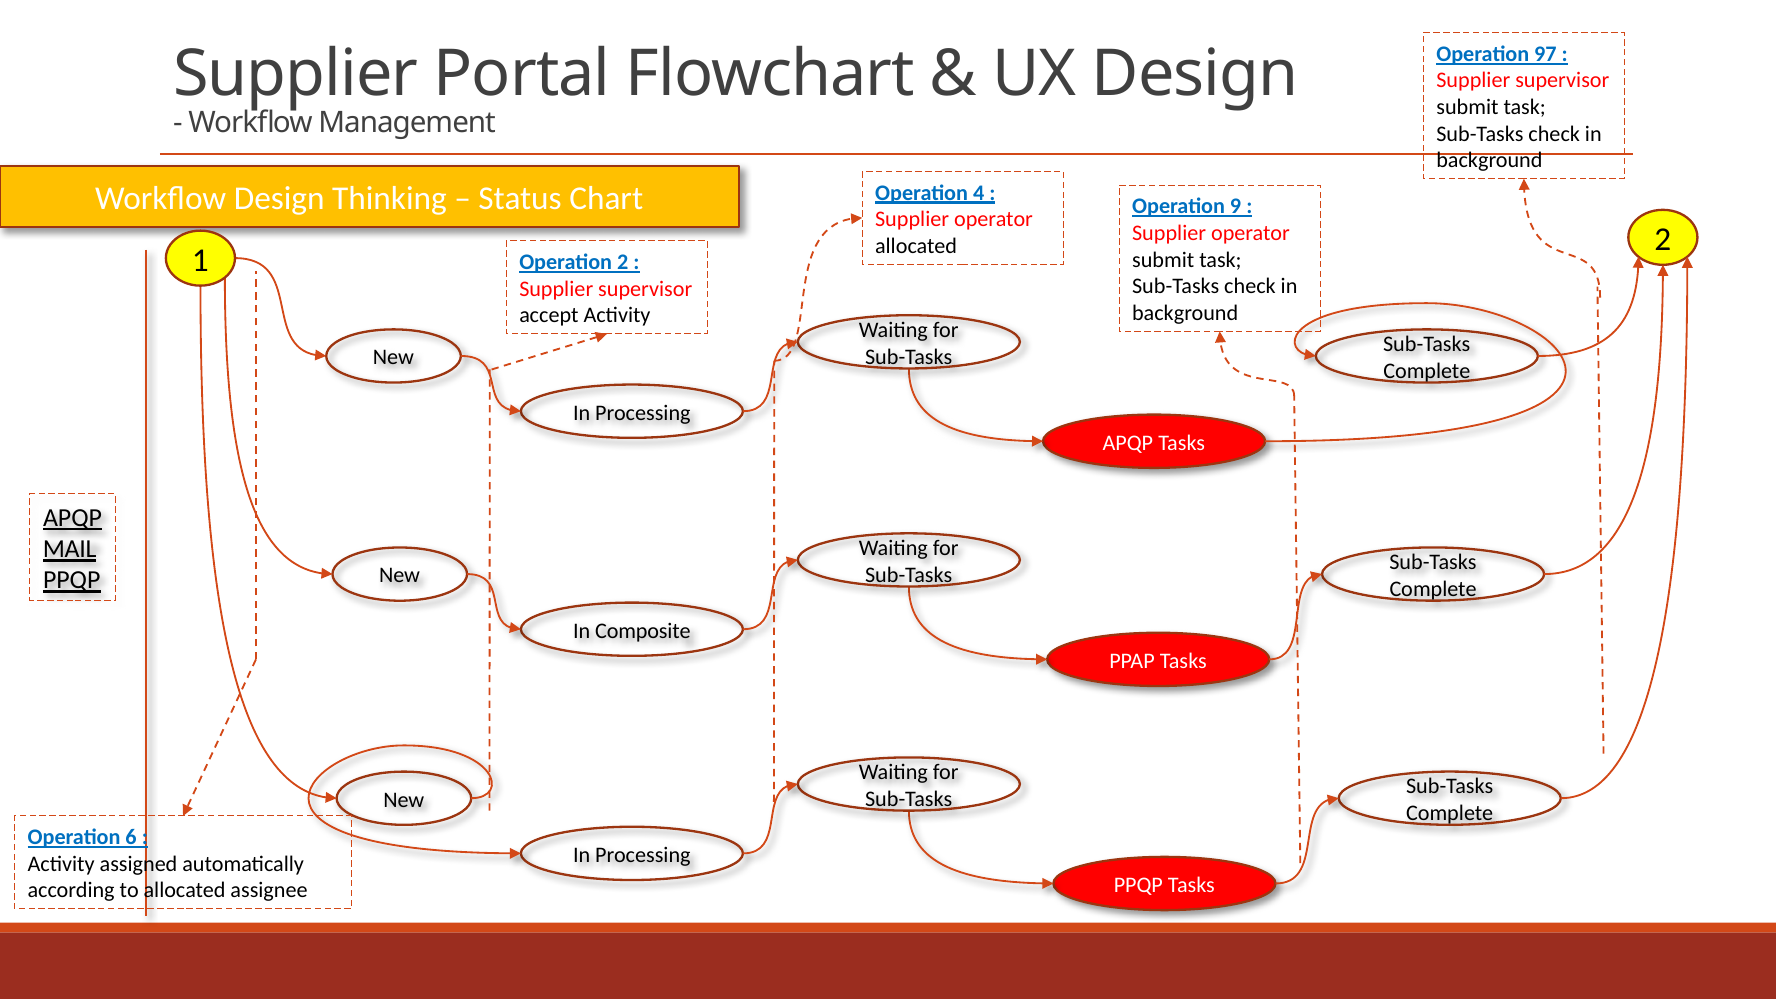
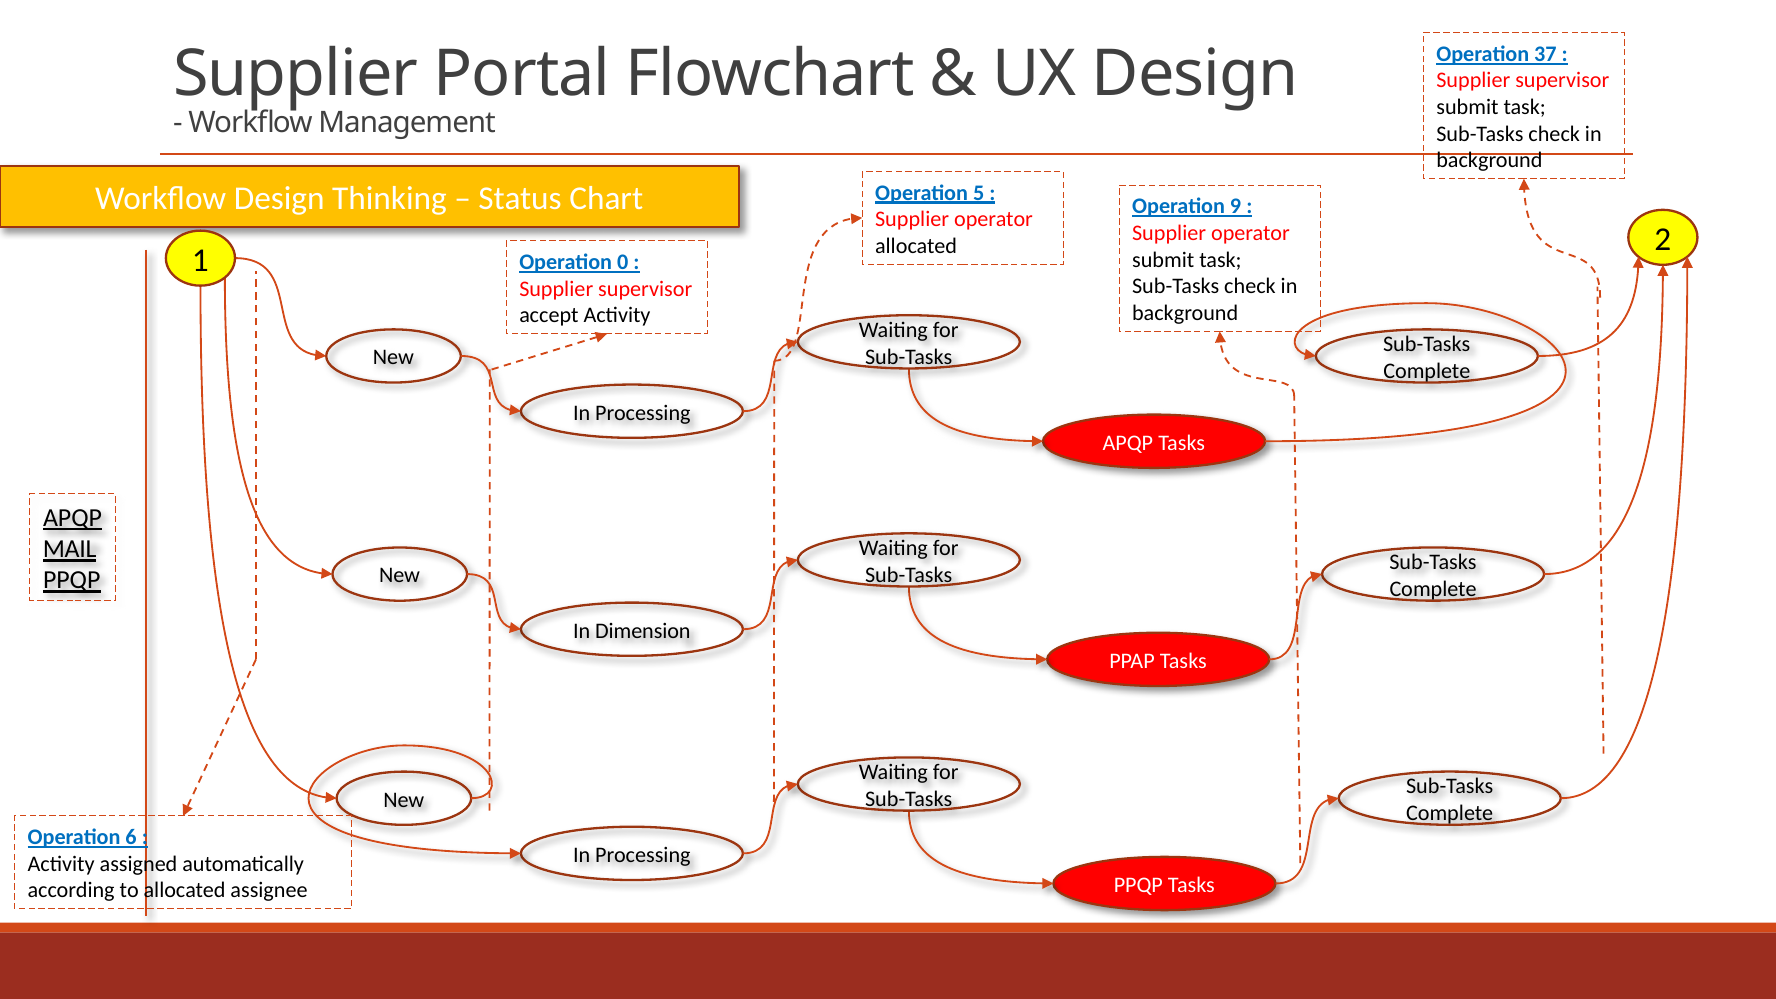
97: 97 -> 37 (1545, 54)
4: 4 -> 5 (979, 193)
Operation 2: 2 -> 0 (623, 262)
Composite: Composite -> Dimension (643, 631)
